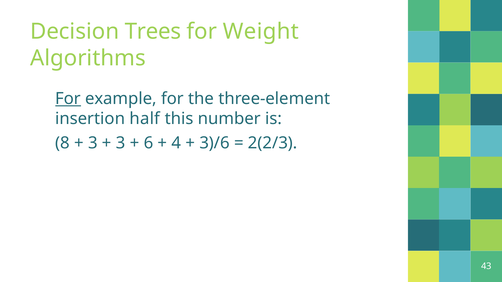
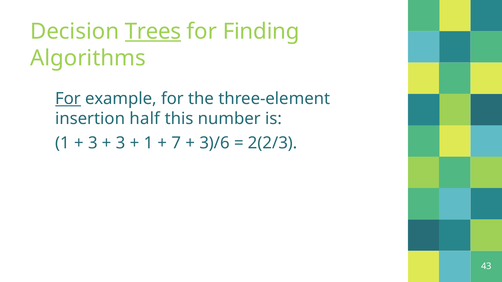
Trees underline: none -> present (153, 31)
Weight: Weight -> Finding (261, 31)
8: 8 -> 1 (63, 143)
6: 6 -> 1 (149, 143)
4: 4 -> 7 (176, 143)
